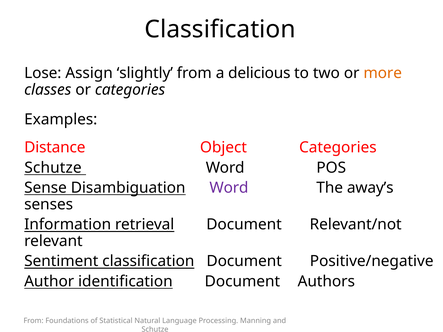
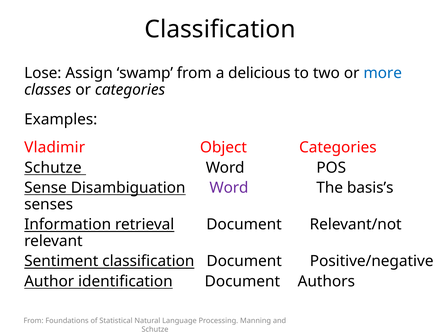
slightly: slightly -> swamp (145, 73)
more colour: orange -> blue (383, 73)
Distance: Distance -> Vladimir (55, 148)
away’s: away’s -> basis’s (370, 188)
